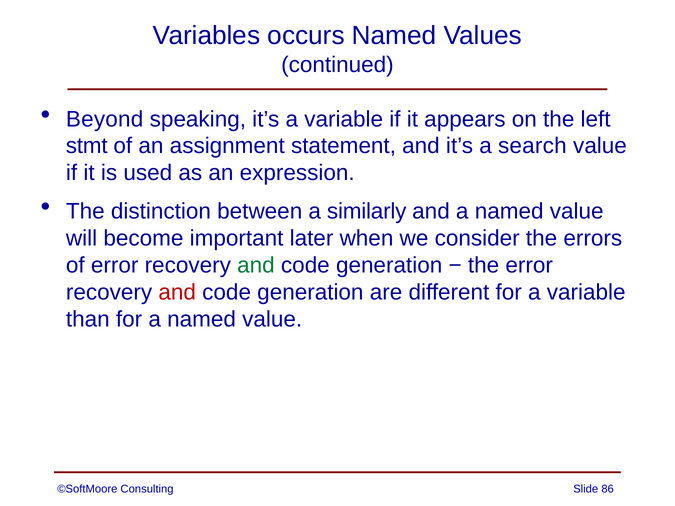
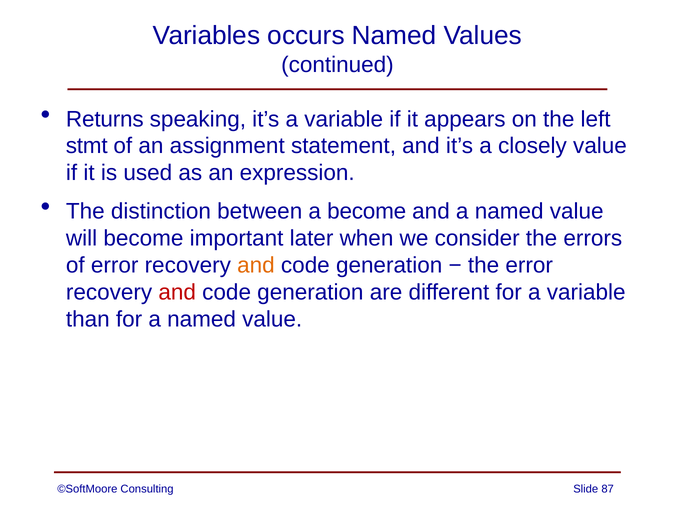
Beyond: Beyond -> Returns (105, 119)
search: search -> closely (532, 146)
a similarly: similarly -> become (367, 211)
and colour: green -> orange (256, 265)
86: 86 -> 87 (608, 489)
